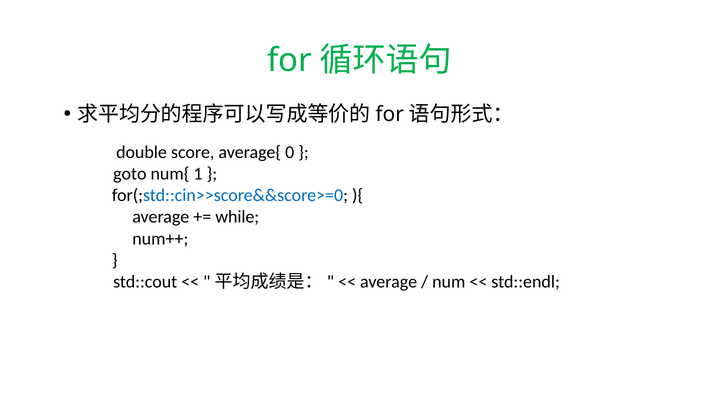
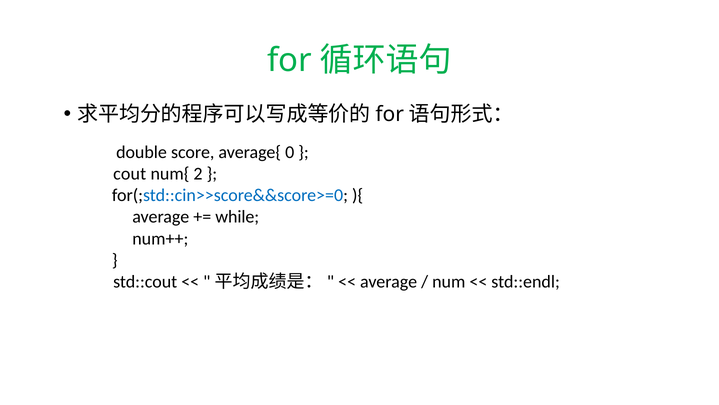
goto: goto -> cout (130, 174)
1: 1 -> 2 (198, 174)
